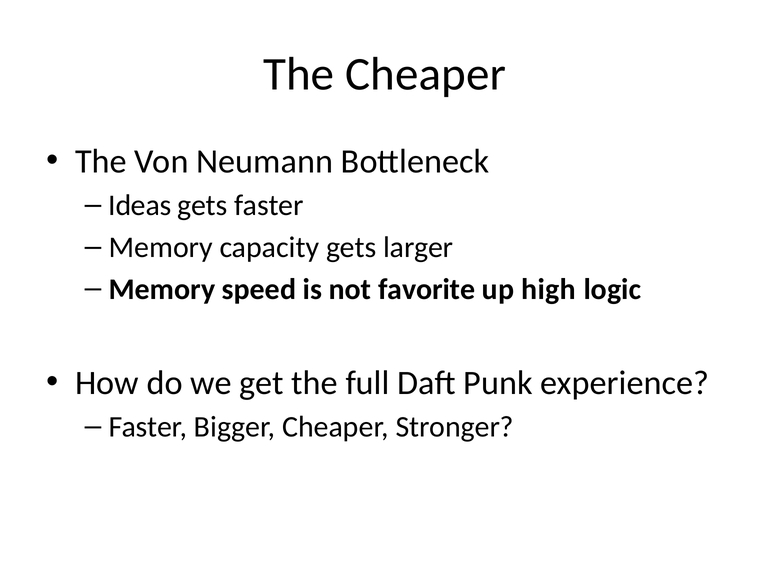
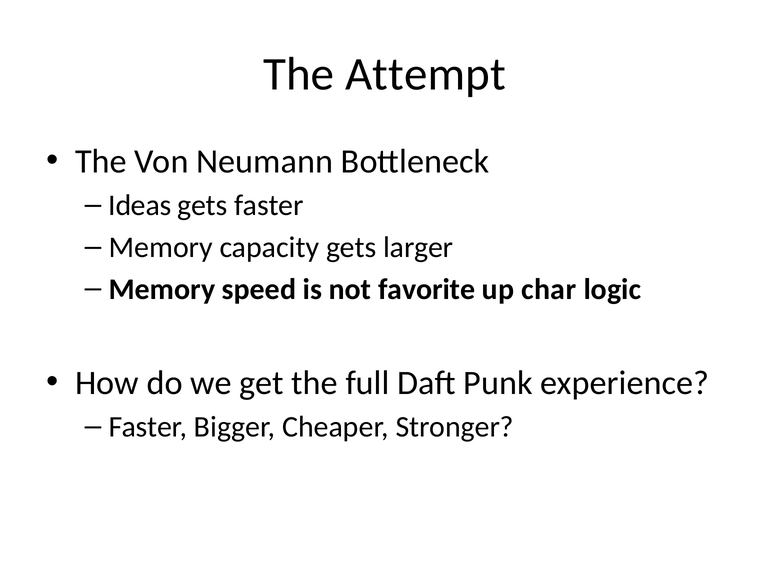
The Cheaper: Cheaper -> Attempt (426, 75)
high: high -> char (549, 289)
